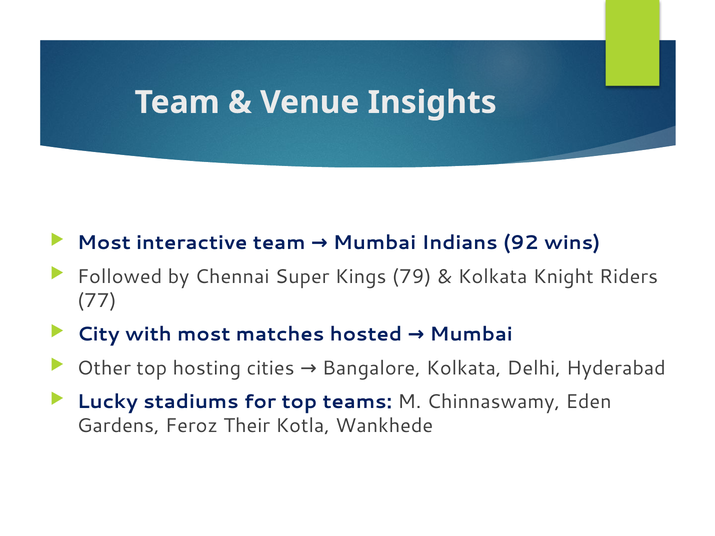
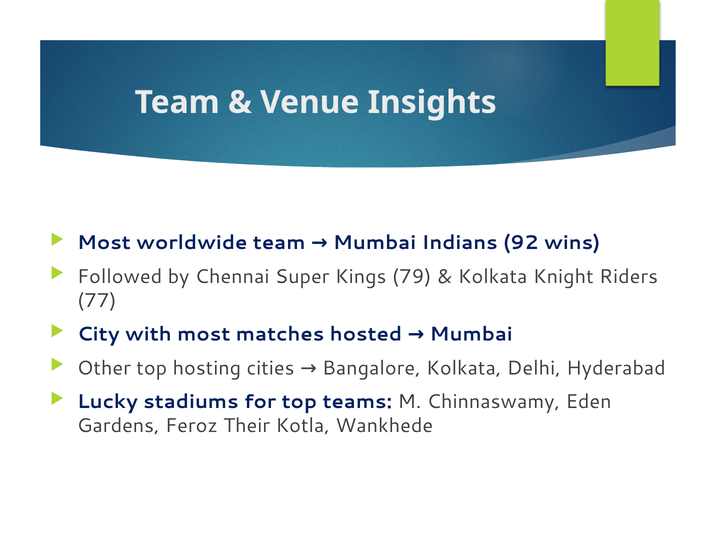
interactive: interactive -> worldwide (192, 243)
